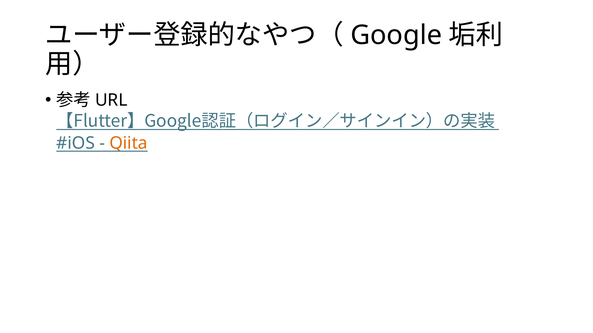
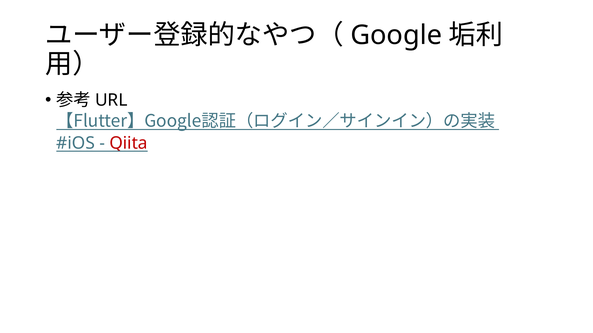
Qiita colour: orange -> red (129, 143)
